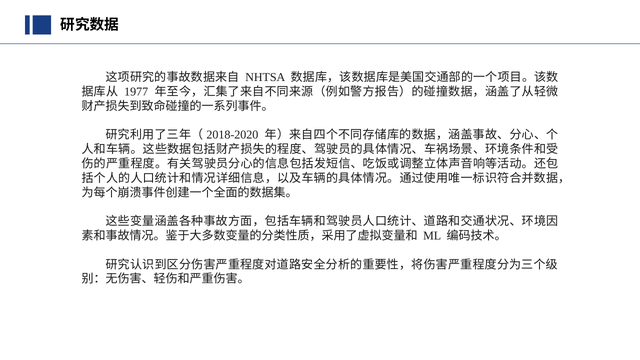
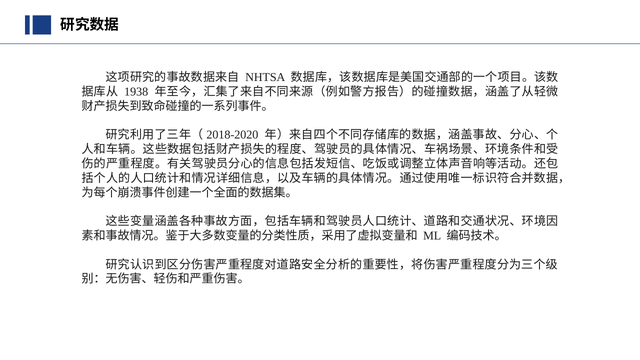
1977: 1977 -> 1938 (136, 92)
